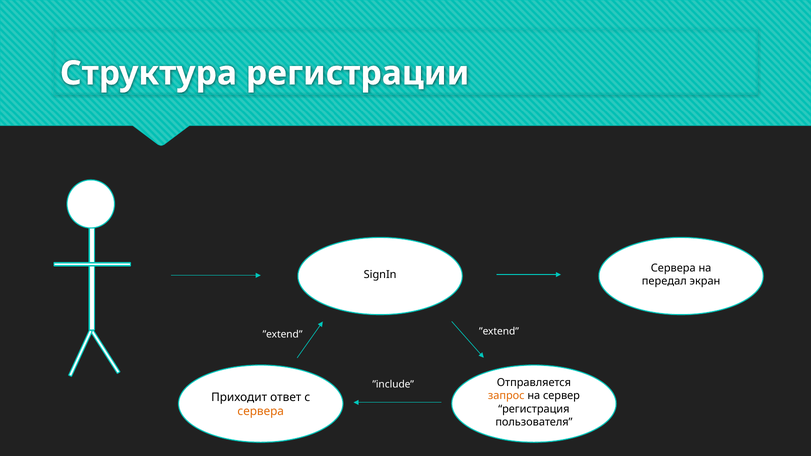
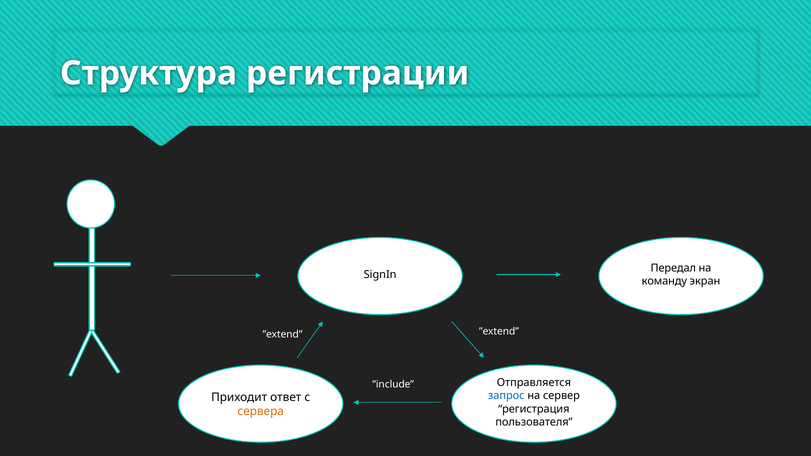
Сервера: Сервера -> Передал (673, 268)
передал: передал -> команду (664, 281)
запрос colour: orange -> blue (506, 396)
